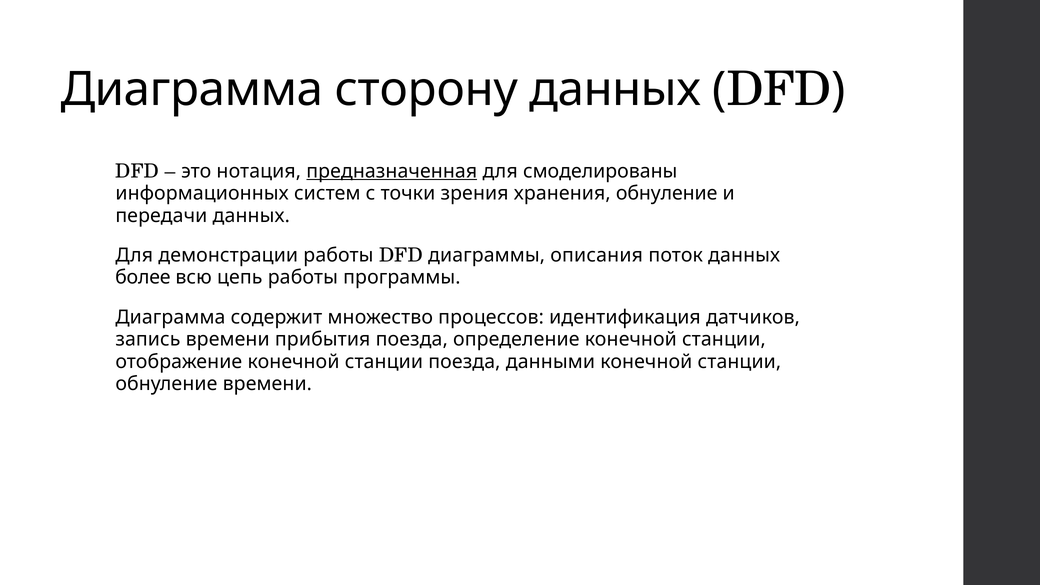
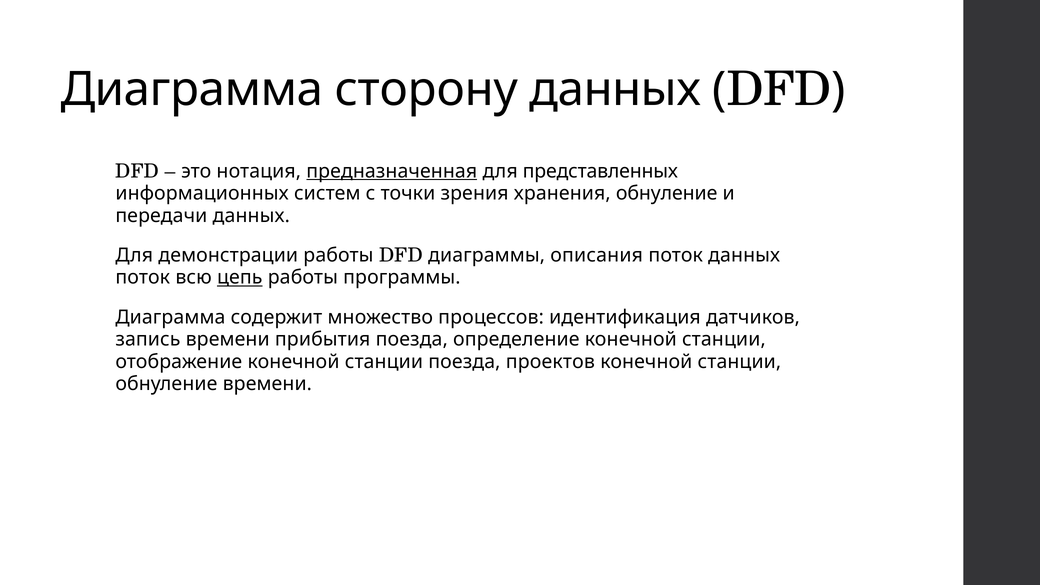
смоделированы: смоделированы -> представленных (600, 171)
более: более -> поток (143, 278)
цепь underline: none -> present (240, 278)
данными: данными -> проектов (550, 362)
